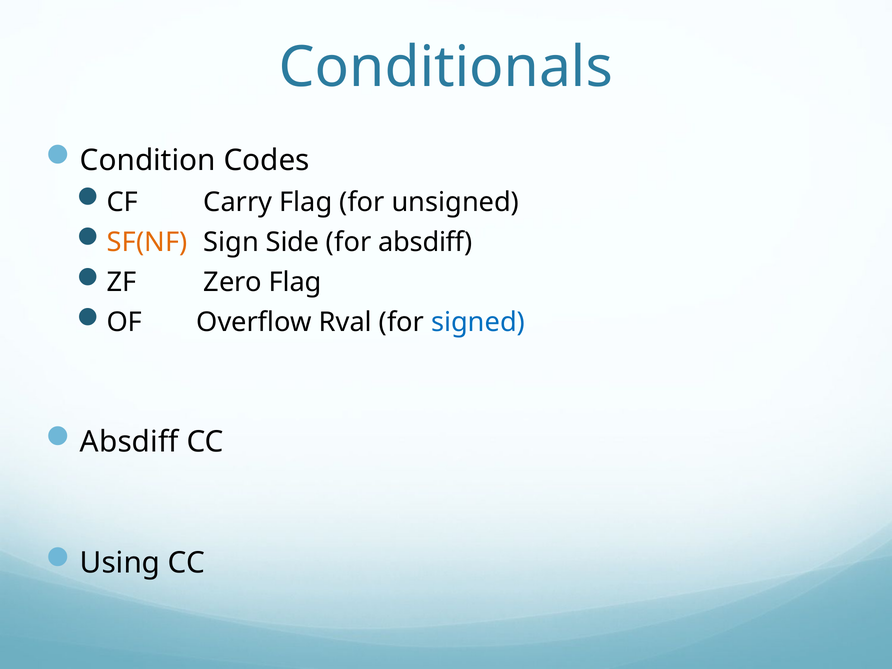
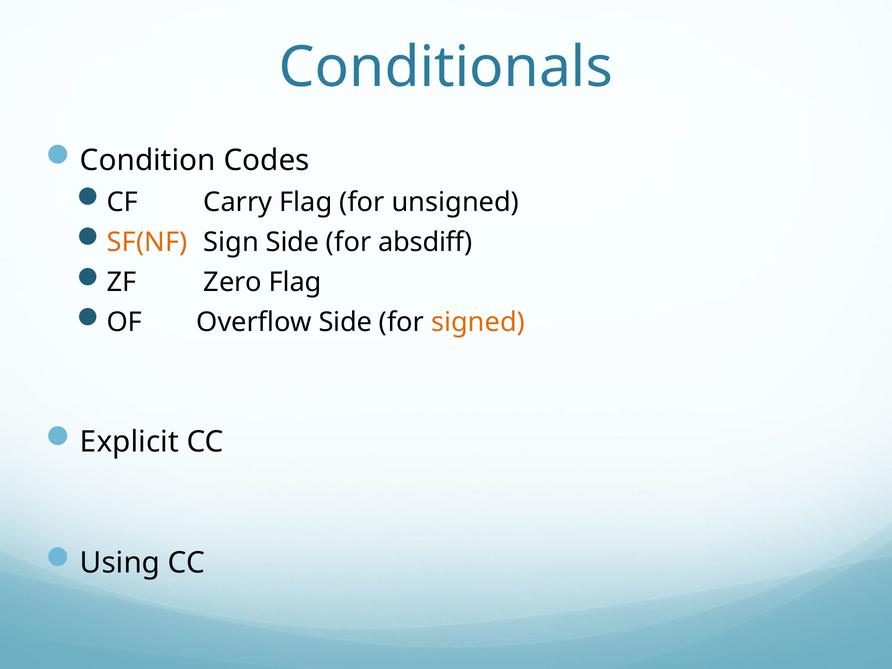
Overflow Rval: Rval -> Side (345, 322)
signed colour: blue -> orange (478, 322)
Absdiff: Absdiff -> Explicit (129, 442)
